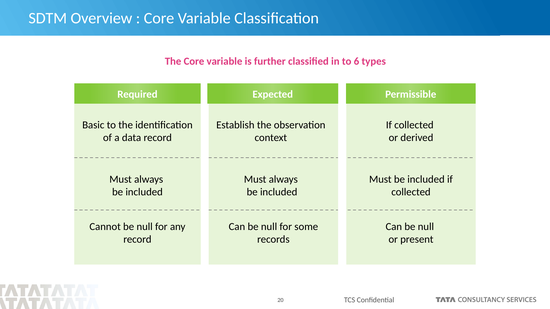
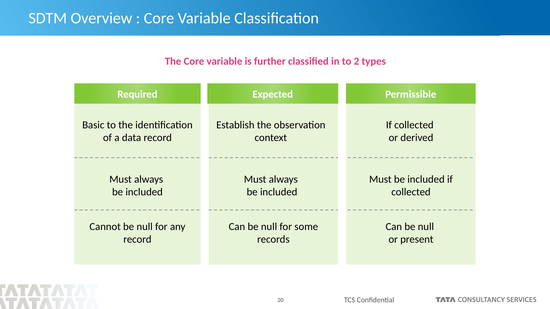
6: 6 -> 2 (356, 62)
